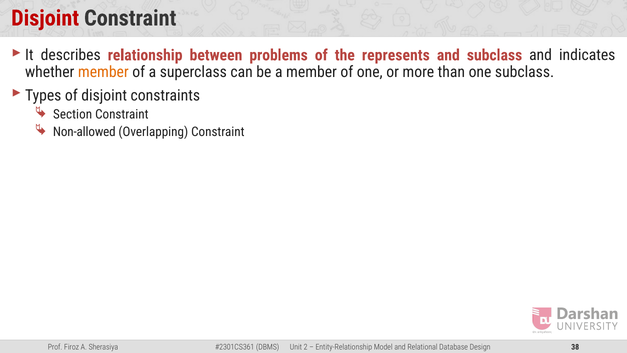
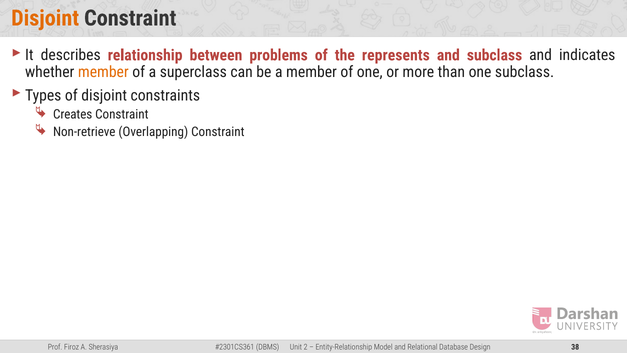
Disjoint colour: red -> orange (45, 18)
Section: Section -> Creates (73, 114)
Non-allowed: Non-allowed -> Non-retrieve (84, 132)
